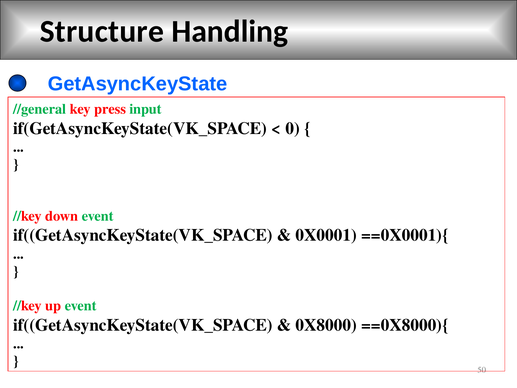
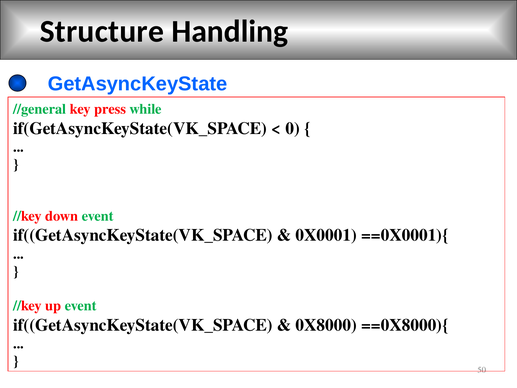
input: input -> while (146, 109)
